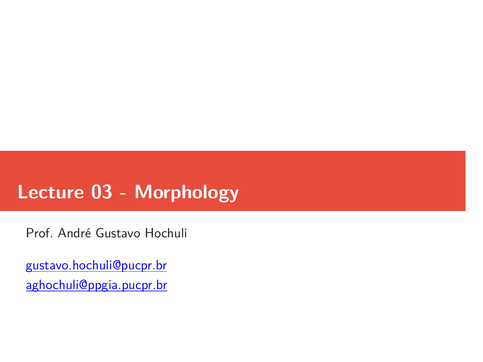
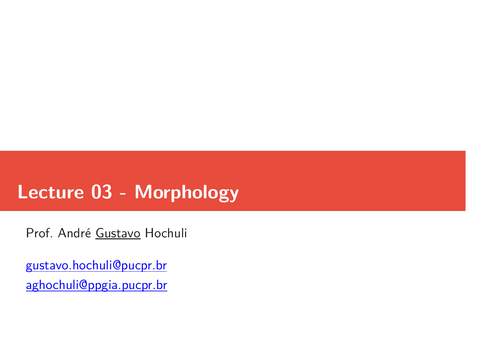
Gustavo underline: none -> present (118, 233)
